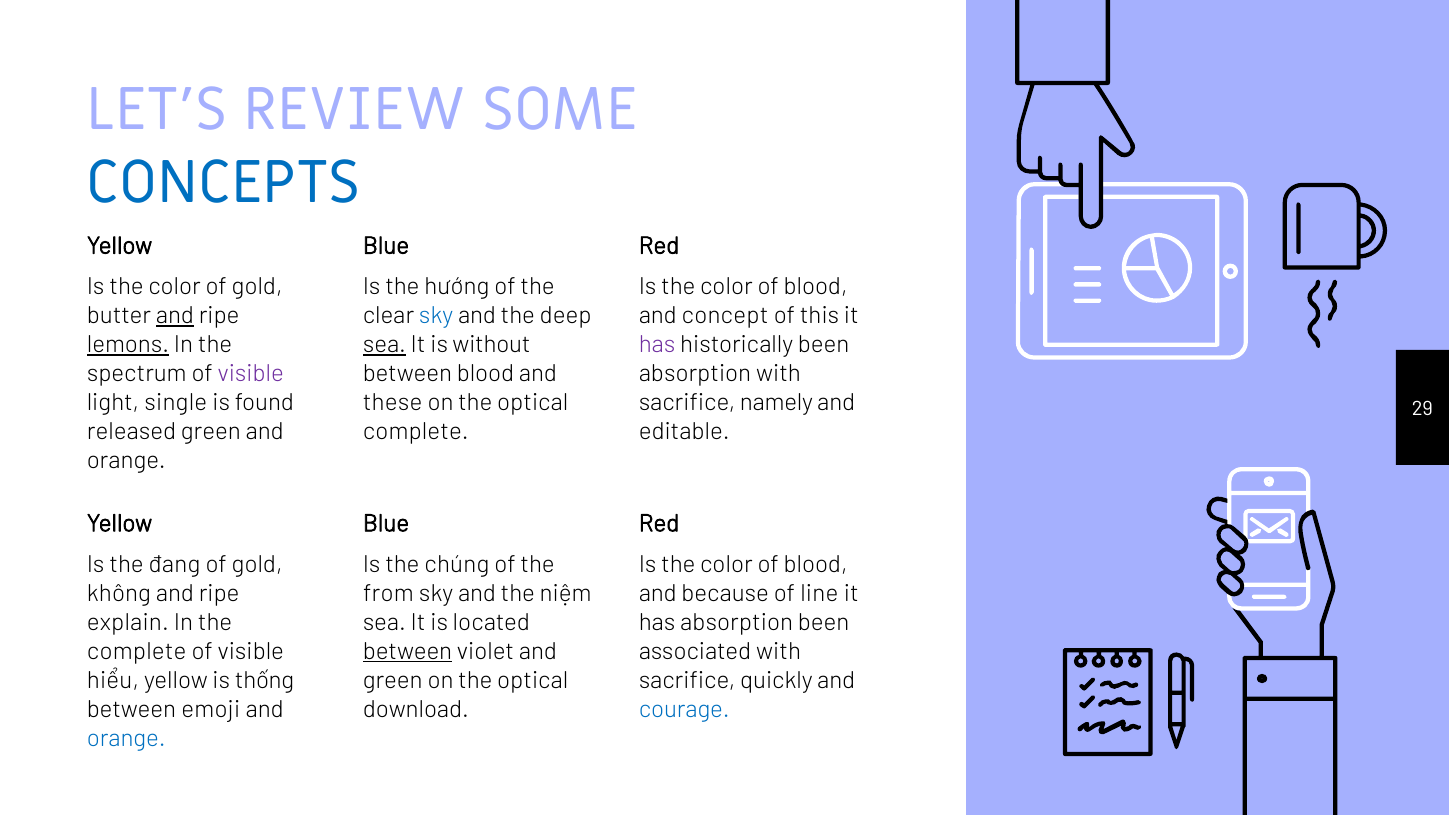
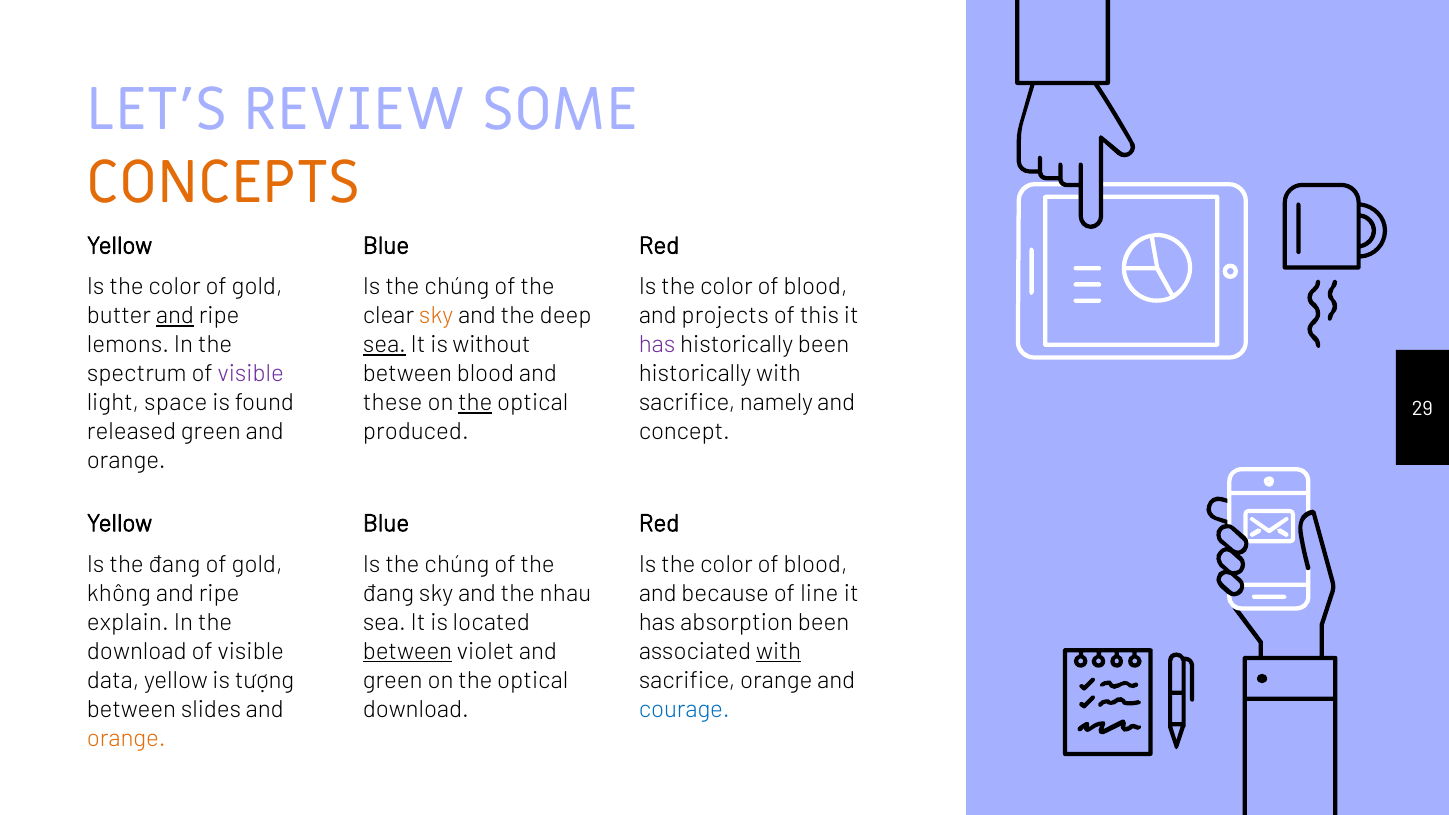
CONCEPTS colour: blue -> orange (224, 182)
hướng: hướng -> chúng (457, 287)
sky colour: blue -> orange (436, 316)
concept: concept -> projects (725, 316)
lemons underline: present -> none (128, 345)
absorption: absorption -> historically (695, 374)
single: single -> space (176, 403)
the underline: none -> present (475, 403)
complete: complete -> produced (416, 432)
editable: editable -> concept (684, 432)
from: from -> đang (388, 593)
niệm: niệm -> nhau (566, 593)
complete: complete -> download (137, 651)
with underline: none -> present (779, 651)
hiểu: hiểu -> data (113, 680)
thống: thống -> tượng (265, 680)
sacrifice quickly: quickly -> orange (776, 680)
emoji: emoji -> slides (211, 709)
orange colour: blue -> orange (126, 738)
